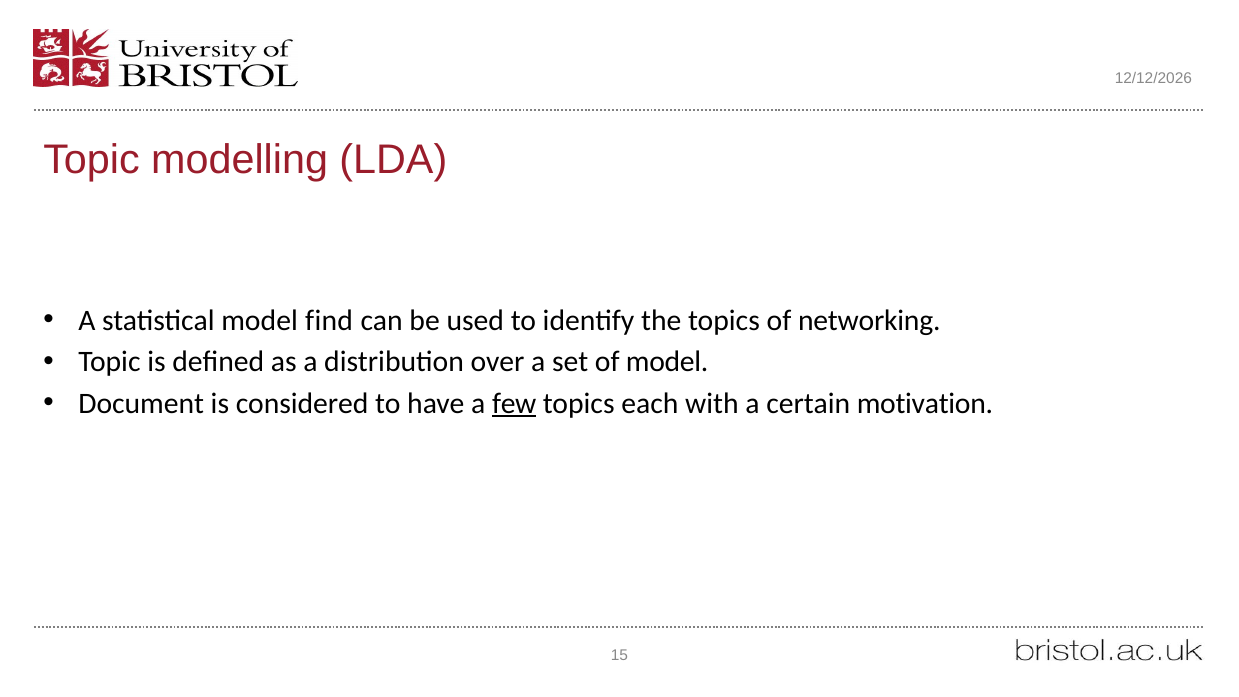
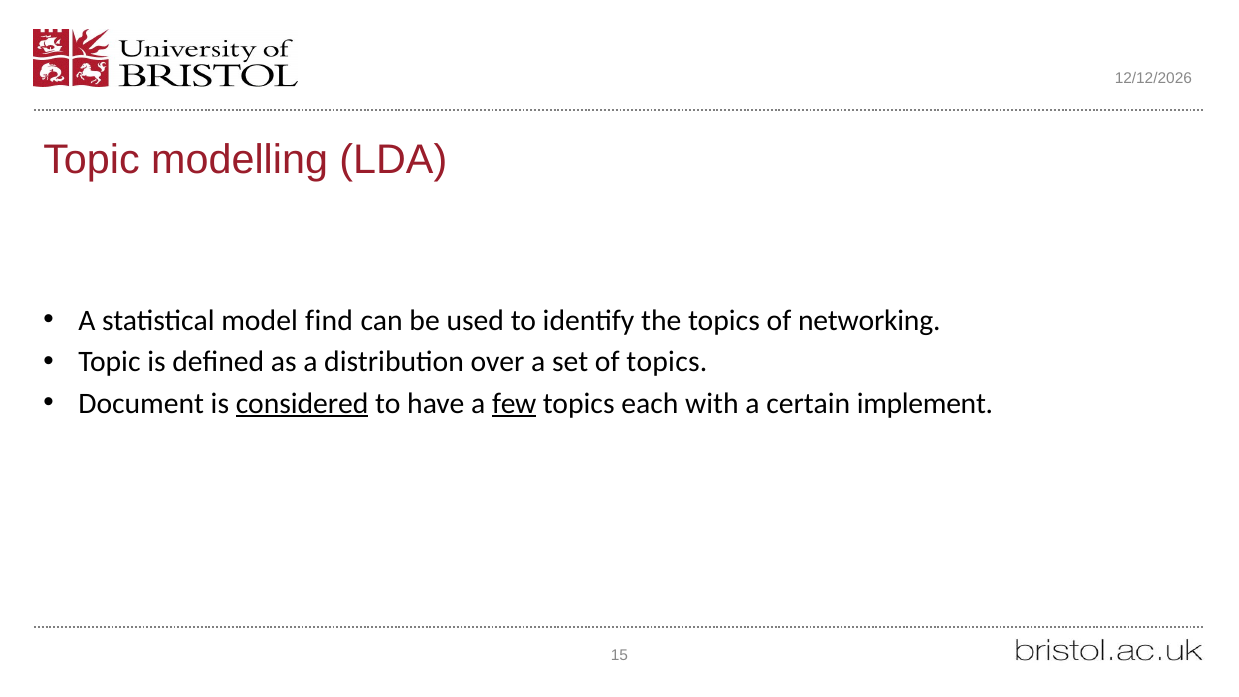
of model: model -> topics (667, 362)
considered underline: none -> present (302, 403)
motivation: motivation -> implement (925, 403)
